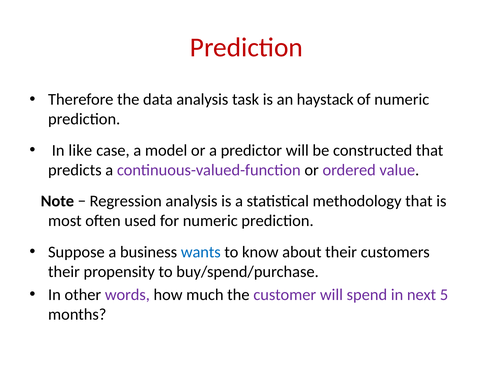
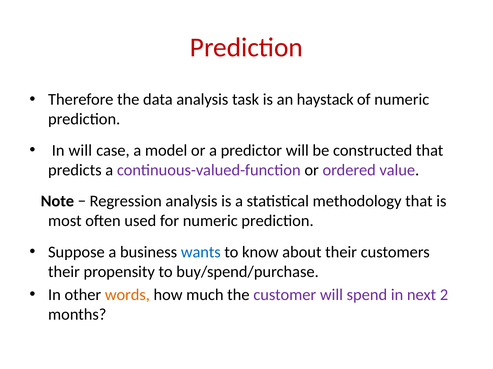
In like: like -> will (80, 151)
words colour: purple -> orange (127, 295)
5: 5 -> 2 (444, 295)
